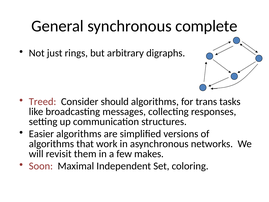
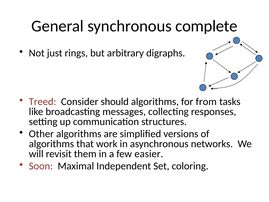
trans: trans -> from (206, 101)
Easier: Easier -> Other (41, 134)
makes: makes -> easier (149, 154)
